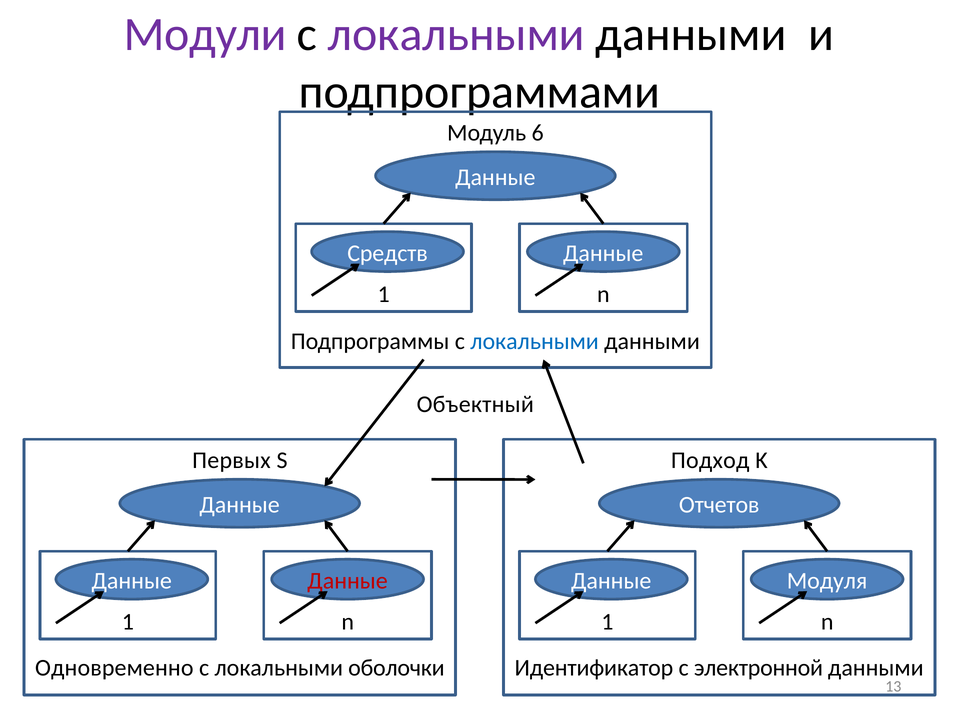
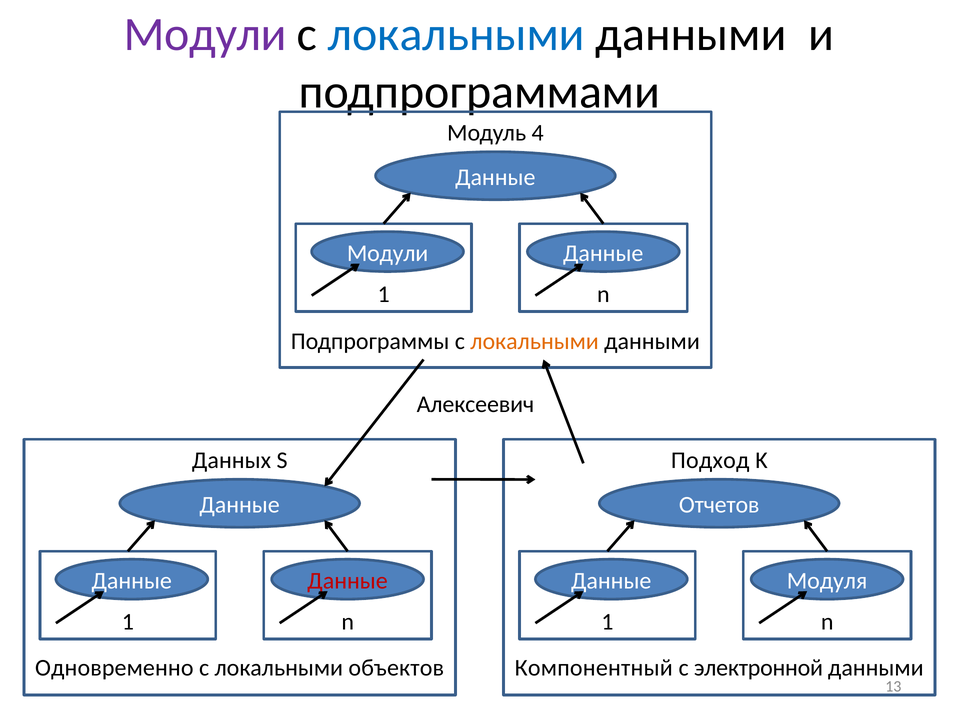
локальными colour: purple -> blue (456, 35)
6: 6 -> 4 (538, 133)
Средств: Средств -> Модули (388, 253)
локальными colour: blue -> orange (535, 342)
Объектный: Объектный -> Алексеевич (475, 404)
Первых: Первых -> Данных (232, 460)
оболочки: оболочки -> объектов (396, 668)
Идентификатор: Идентификатор -> Компонентный (594, 668)
